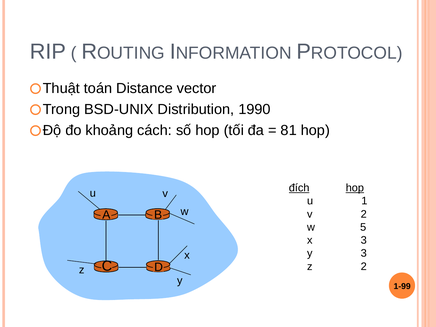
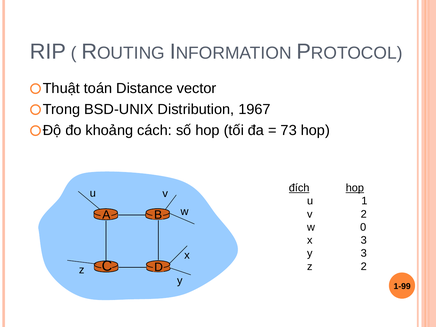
1990: 1990 -> 1967 (255, 109)
81: 81 -> 73 (289, 130)
5: 5 -> 0 (363, 227)
